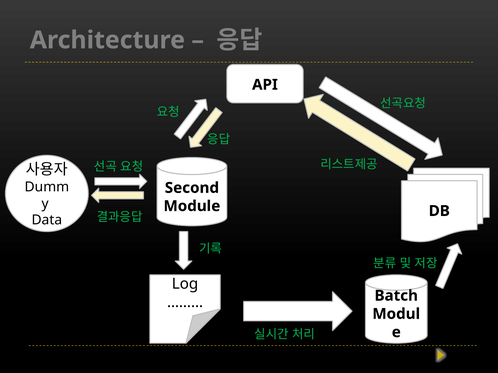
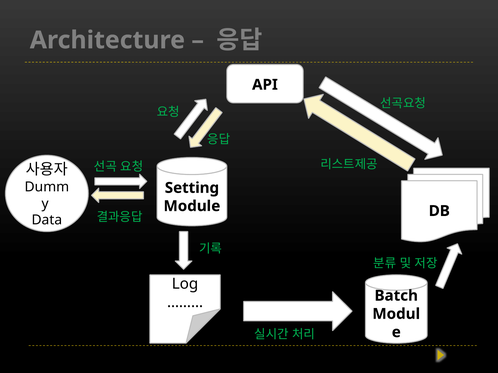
Second: Second -> Setting (192, 188)
